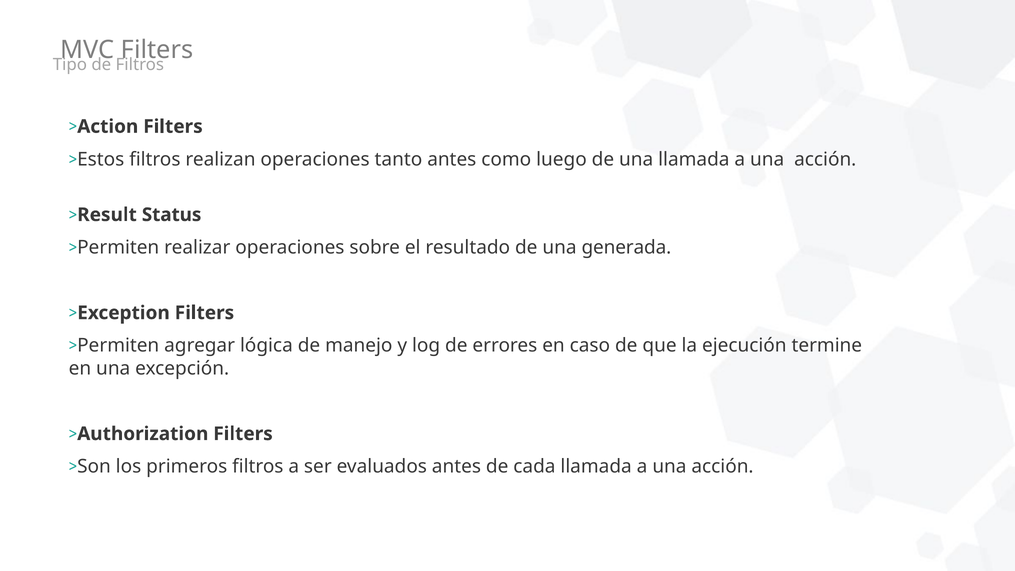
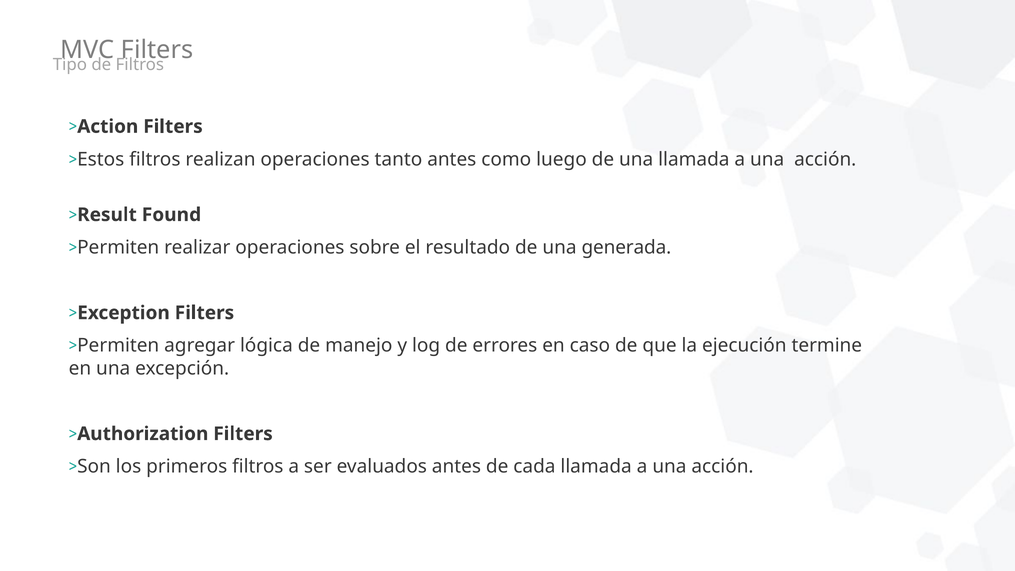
Status: Status -> Found (171, 215)
